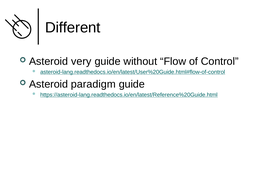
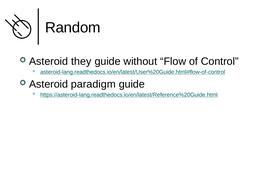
Different: Different -> Random (73, 28)
very: very -> they (81, 62)
